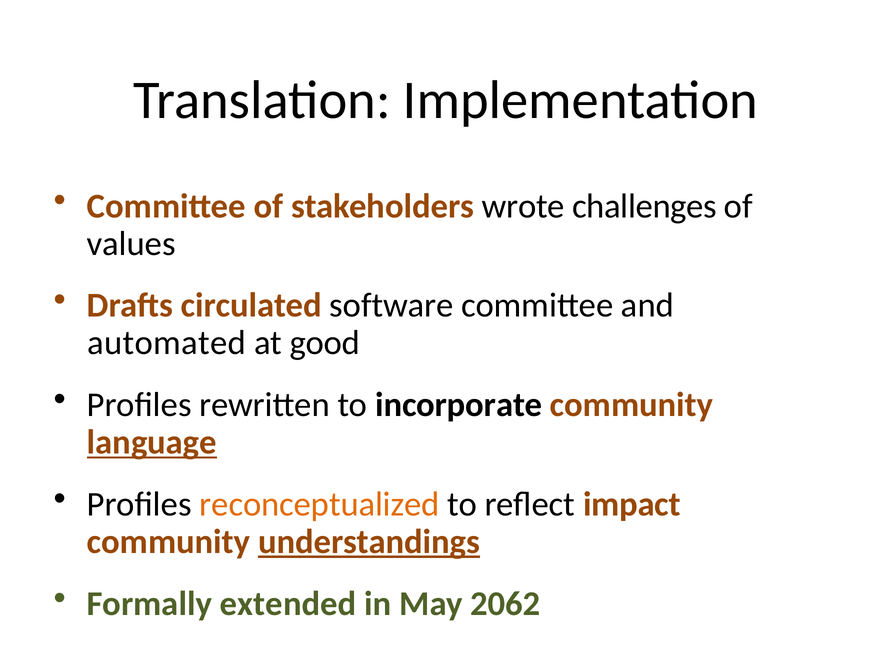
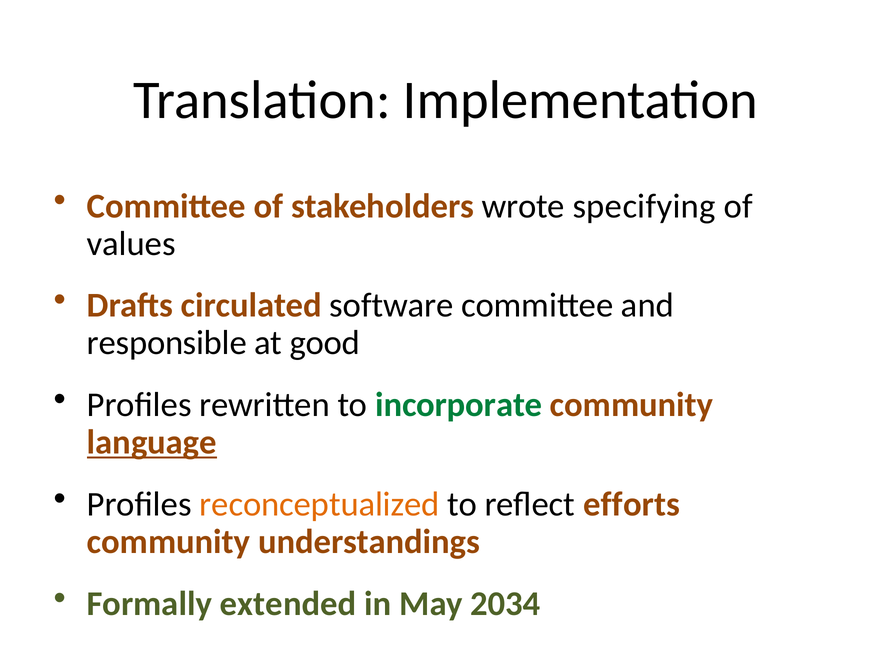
challenges: challenges -> specifying (644, 206)
automated: automated -> responsible (167, 343)
incorporate colour: black -> green (459, 405)
impact: impact -> efforts (632, 504)
understandings underline: present -> none (369, 542)
2062: 2062 -> 2034 (505, 604)
